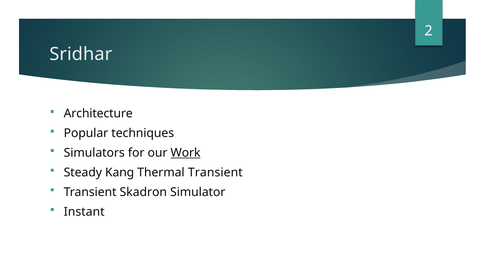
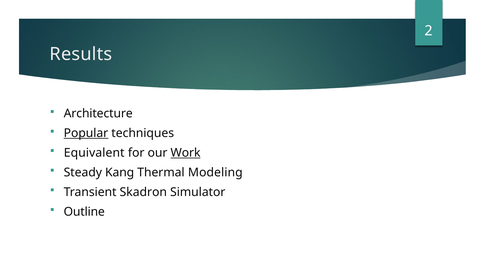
Sridhar: Sridhar -> Results (81, 54)
Popular underline: none -> present (86, 133)
Simulators: Simulators -> Equivalent (94, 153)
Thermal Transient: Transient -> Modeling (215, 172)
Instant: Instant -> Outline (84, 212)
